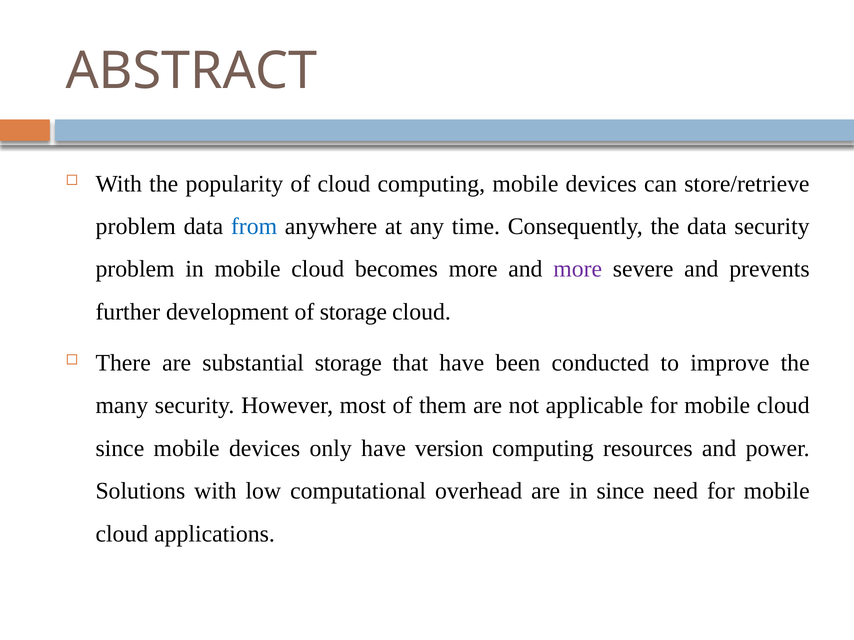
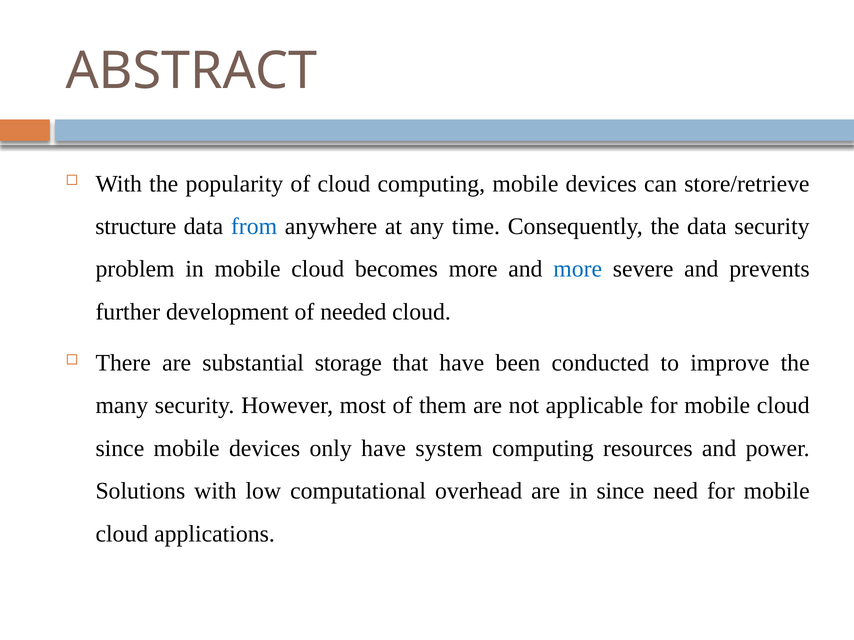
problem: problem -> structure (136, 227)
more colour: purple -> blue (578, 269)
of storage: storage -> needed (353, 312)
version: version -> system (449, 449)
